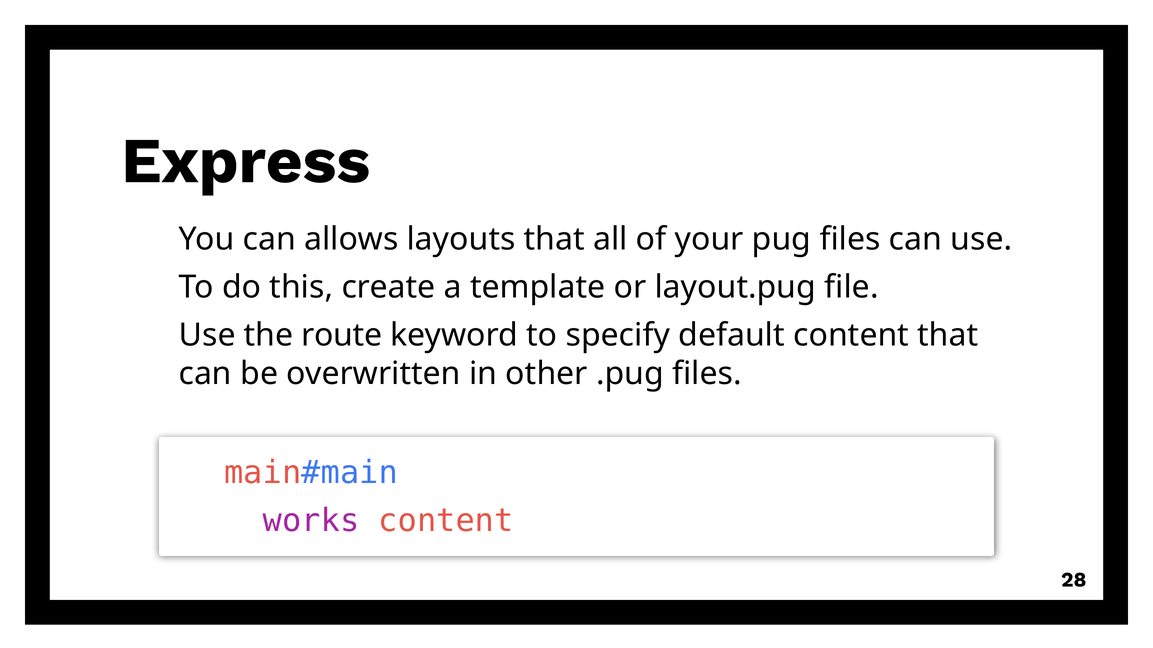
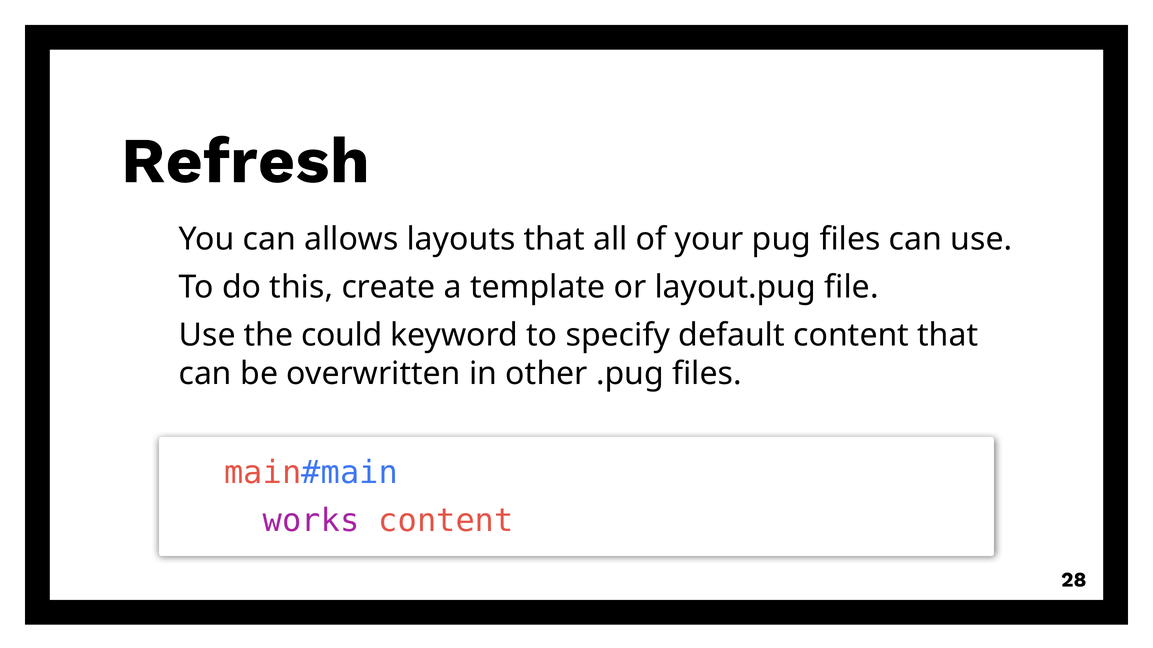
Express: Express -> Refresh (245, 161)
route: route -> could (342, 335)
